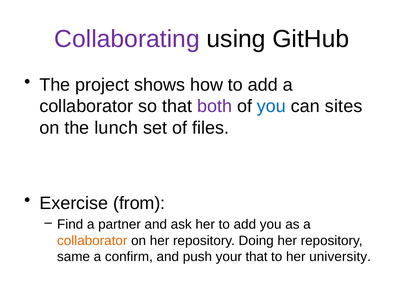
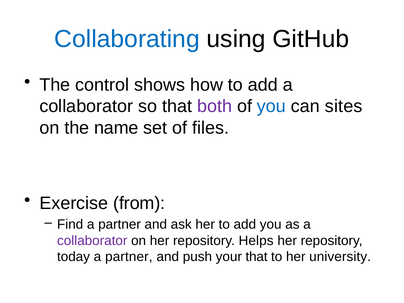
Collaborating colour: purple -> blue (127, 39)
project: project -> control (102, 85)
lunch: lunch -> name (116, 128)
collaborator colour: orange -> purple (92, 241)
Doing: Doing -> Helps (256, 241)
same: same -> today (74, 257)
confirm: confirm -> partner (129, 257)
